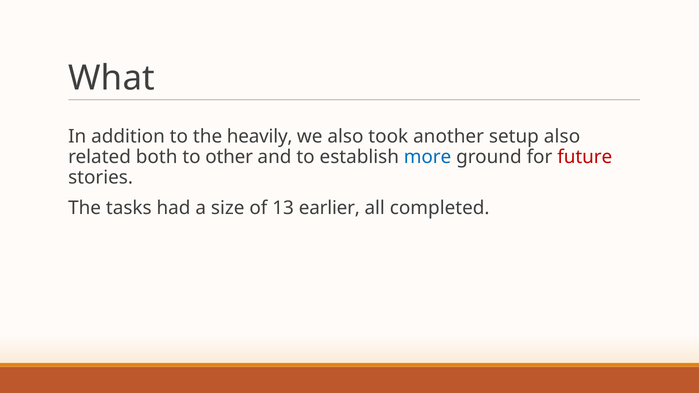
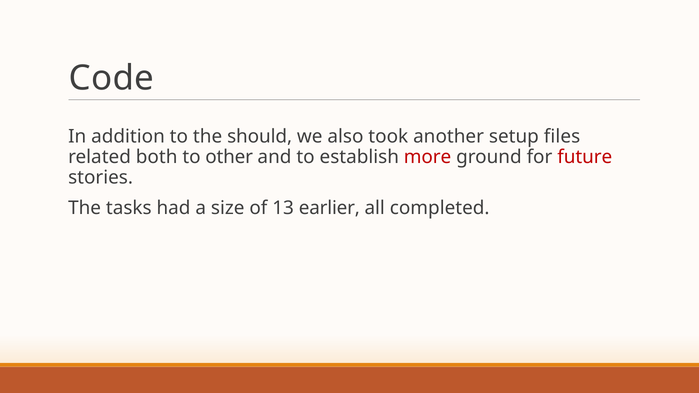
What: What -> Code (111, 78)
heavily: heavily -> should (260, 137)
setup also: also -> files (562, 137)
more colour: blue -> red (428, 157)
